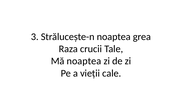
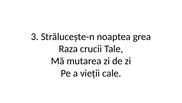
Mă noaptea: noaptea -> mutarea (84, 61)
